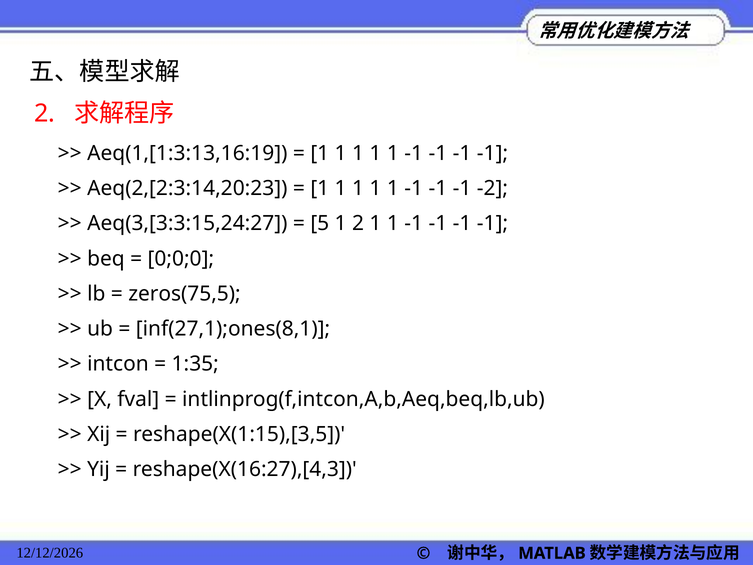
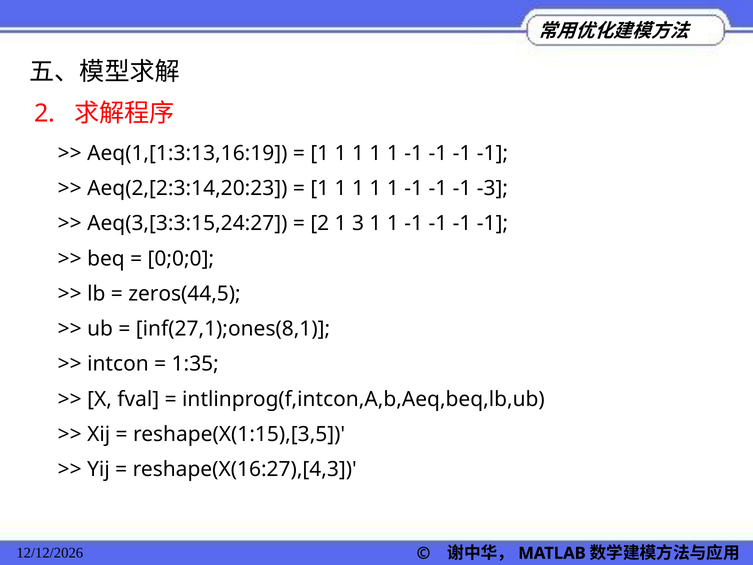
-2: -2 -> -3 (492, 188)
5: 5 -> 2 (320, 223)
1 2: 2 -> 3 (358, 223)
zeros(75,5: zeros(75,5 -> zeros(44,5 (184, 294)
